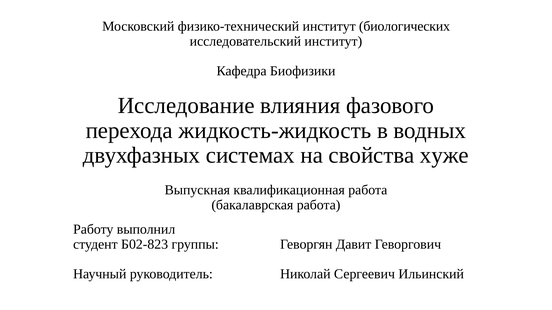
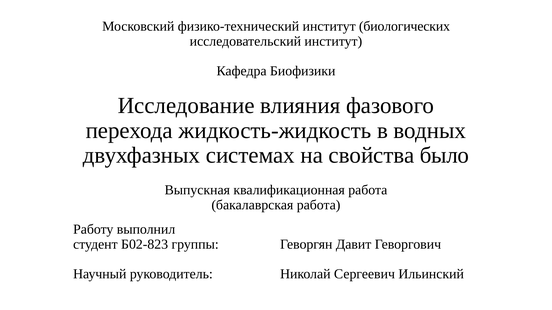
хуже: хуже -> было (444, 155)
